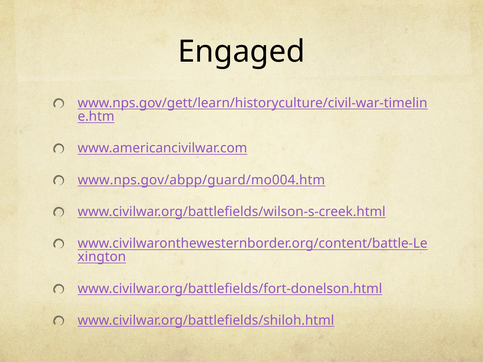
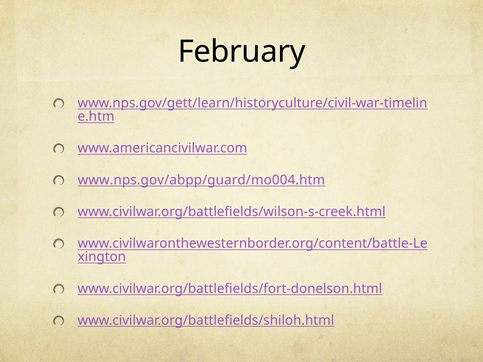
Engaged: Engaged -> February (242, 52)
